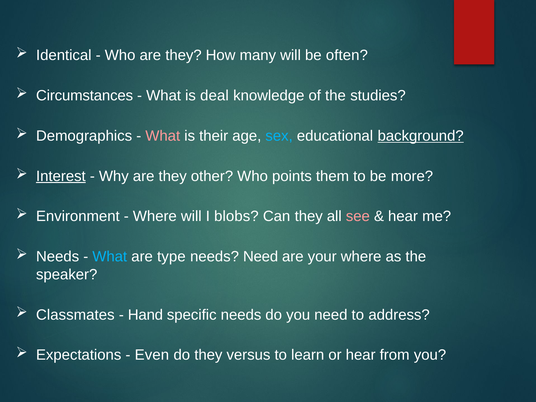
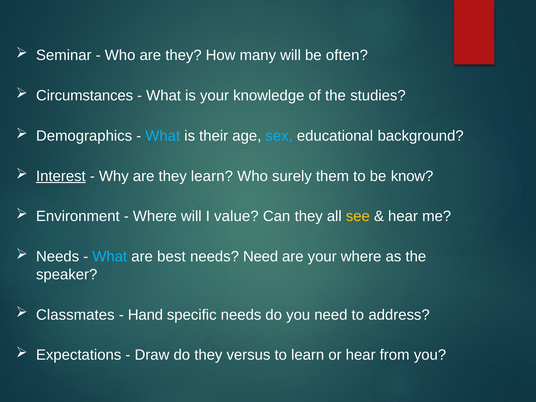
Identical: Identical -> Seminar (64, 55)
is deal: deal -> your (215, 96)
What colour: pink -> light blue (163, 136)
background underline: present -> none (421, 136)
they other: other -> learn (212, 176)
points: points -> surely (292, 176)
more: more -> know (412, 176)
blobs: blobs -> value (236, 216)
see colour: pink -> yellow (358, 216)
type: type -> best (171, 257)
Even: Even -> Draw (152, 355)
